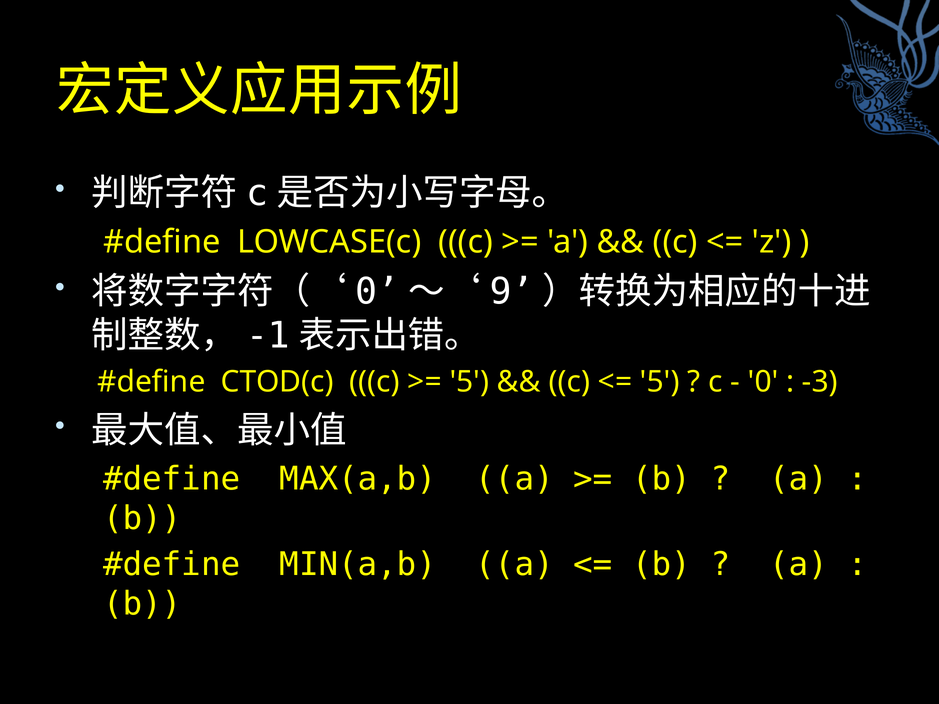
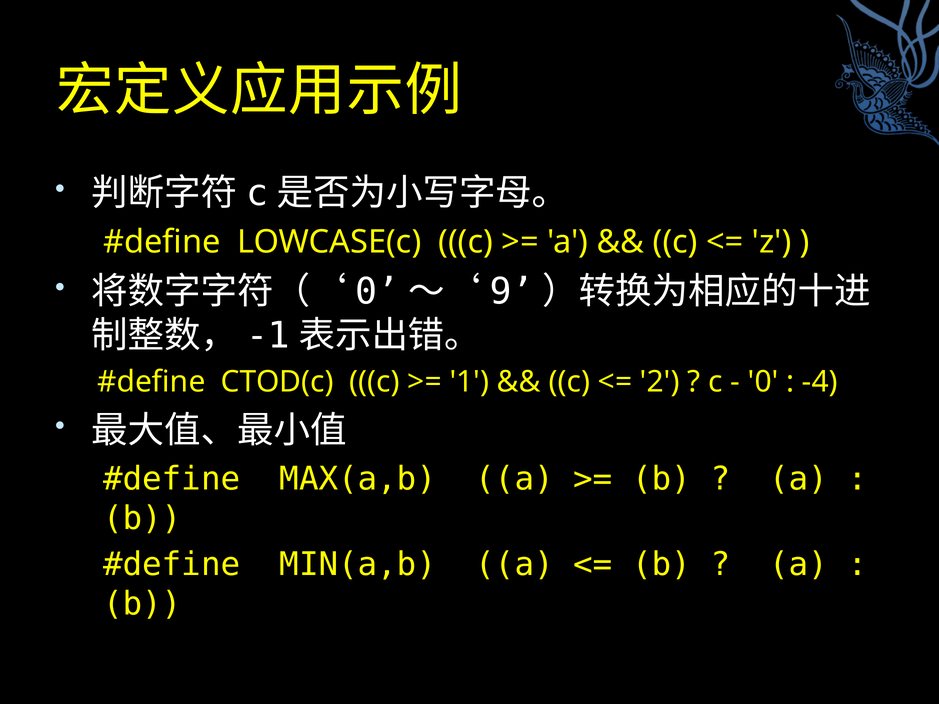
5: 5 -> 1 (469, 382)
5: 5 -> 2 (660, 382)
-3: -3 -> -4 (820, 382)
